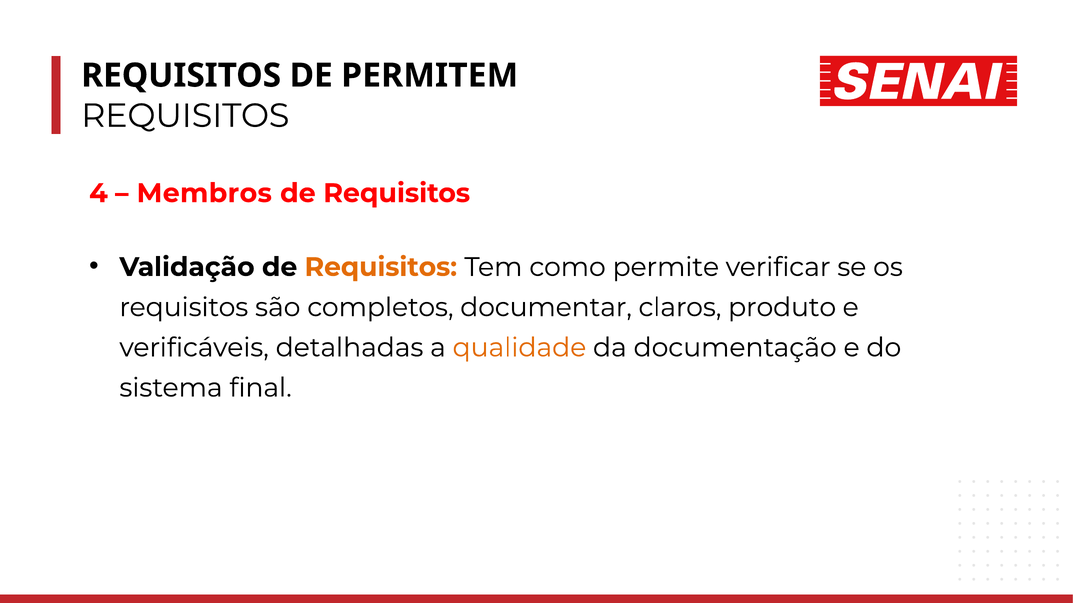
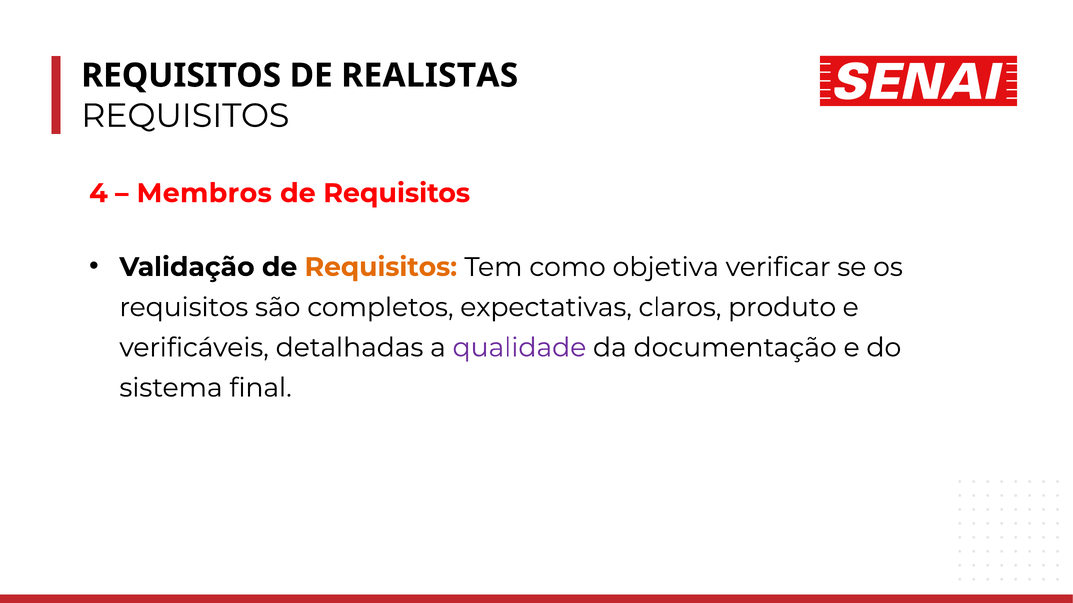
PERMITEM: PERMITEM -> REALISTAS (430, 76)
permite: permite -> objetiva (666, 267)
documentar: documentar -> expectativas (546, 308)
qualidade colour: orange -> purple (519, 348)
